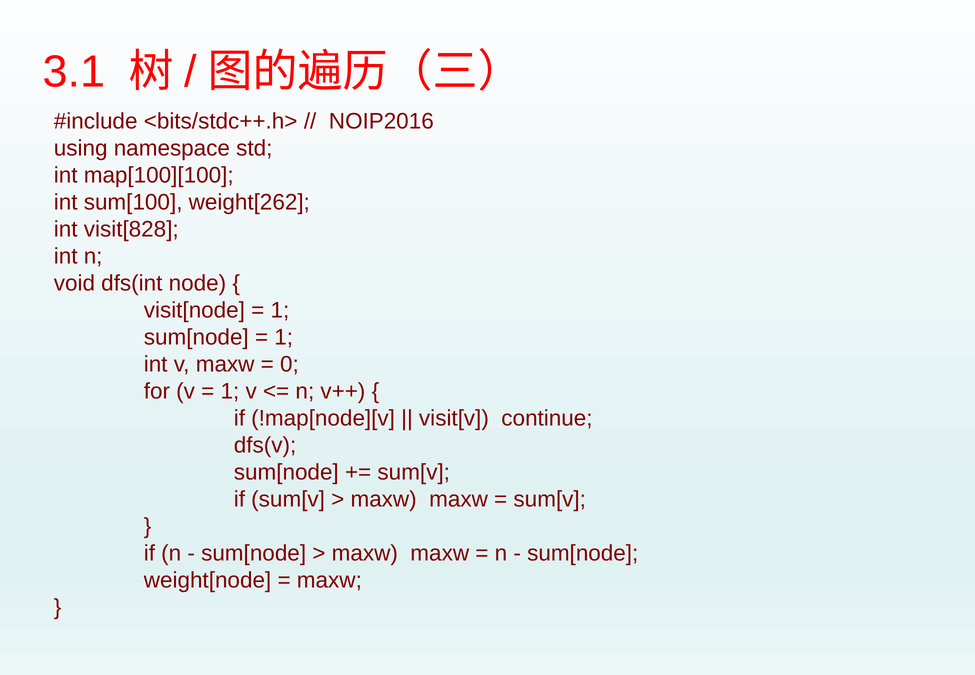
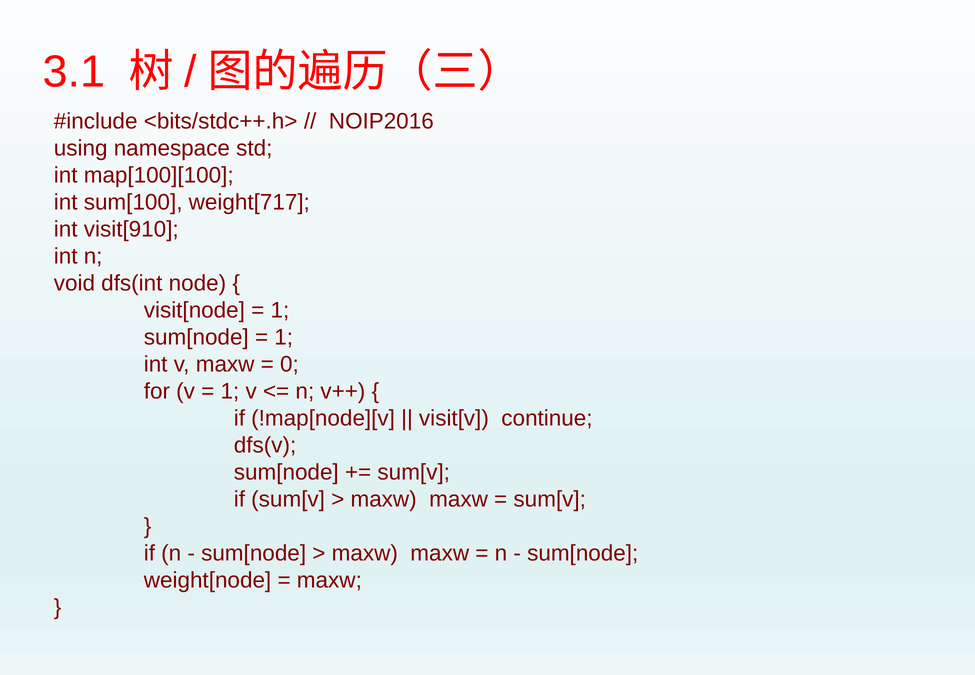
weight[262: weight[262 -> weight[717 (249, 202)
visit[828: visit[828 -> visit[910 (131, 229)
